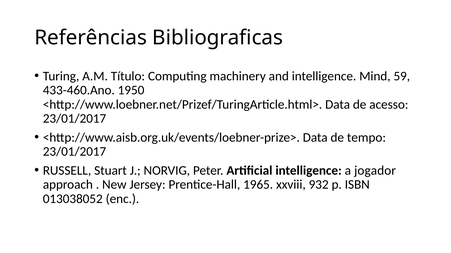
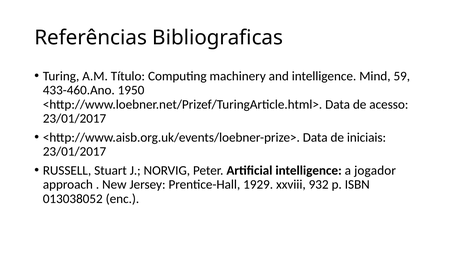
tempo: tempo -> iniciais (366, 138)
1965: 1965 -> 1929 (258, 185)
